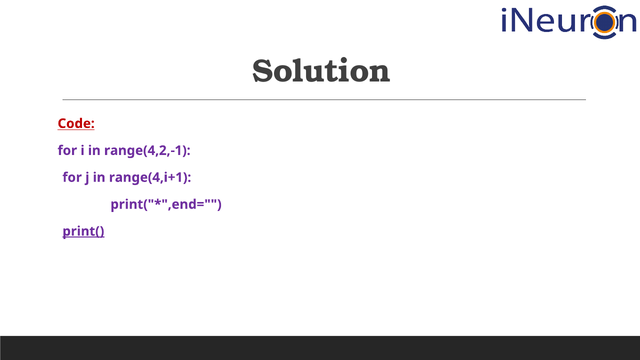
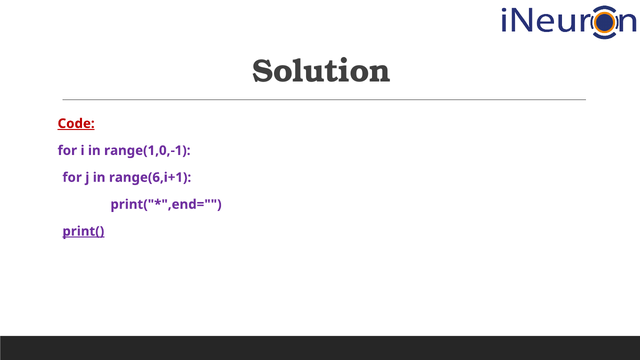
Code underline: none -> present (76, 124)
range(4,2,-1: range(4,2,-1 -> range(1,0,-1 (147, 151)
range(4,i+1: range(4,i+1 -> range(6,i+1 (150, 177)
